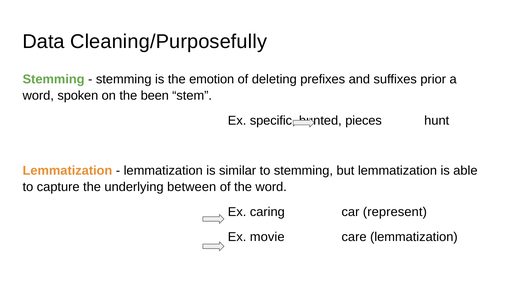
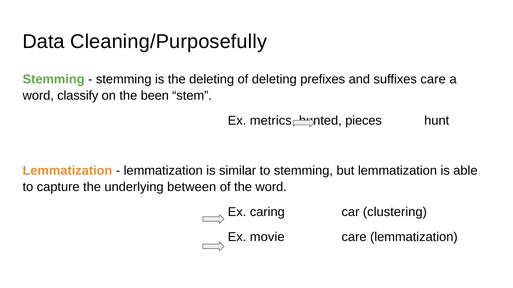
the emotion: emotion -> deleting (212, 79)
suffixes prior: prior -> care (433, 79)
spoken: spoken -> classify (78, 96)
specific: specific -> metrics (273, 121)
represent: represent -> clustering (395, 213)
